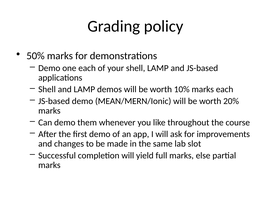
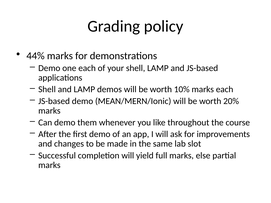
50%: 50% -> 44% (36, 56)
